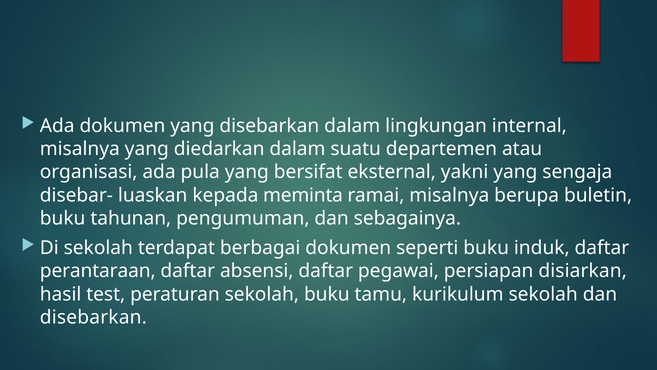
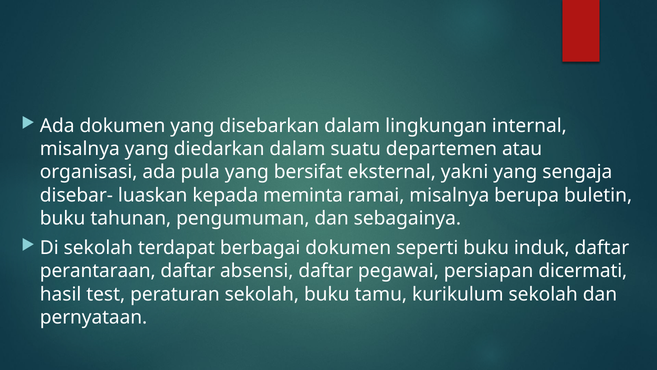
disiarkan: disiarkan -> dicermati (583, 271)
disebarkan: disebarkan -> pernyataan (94, 317)
